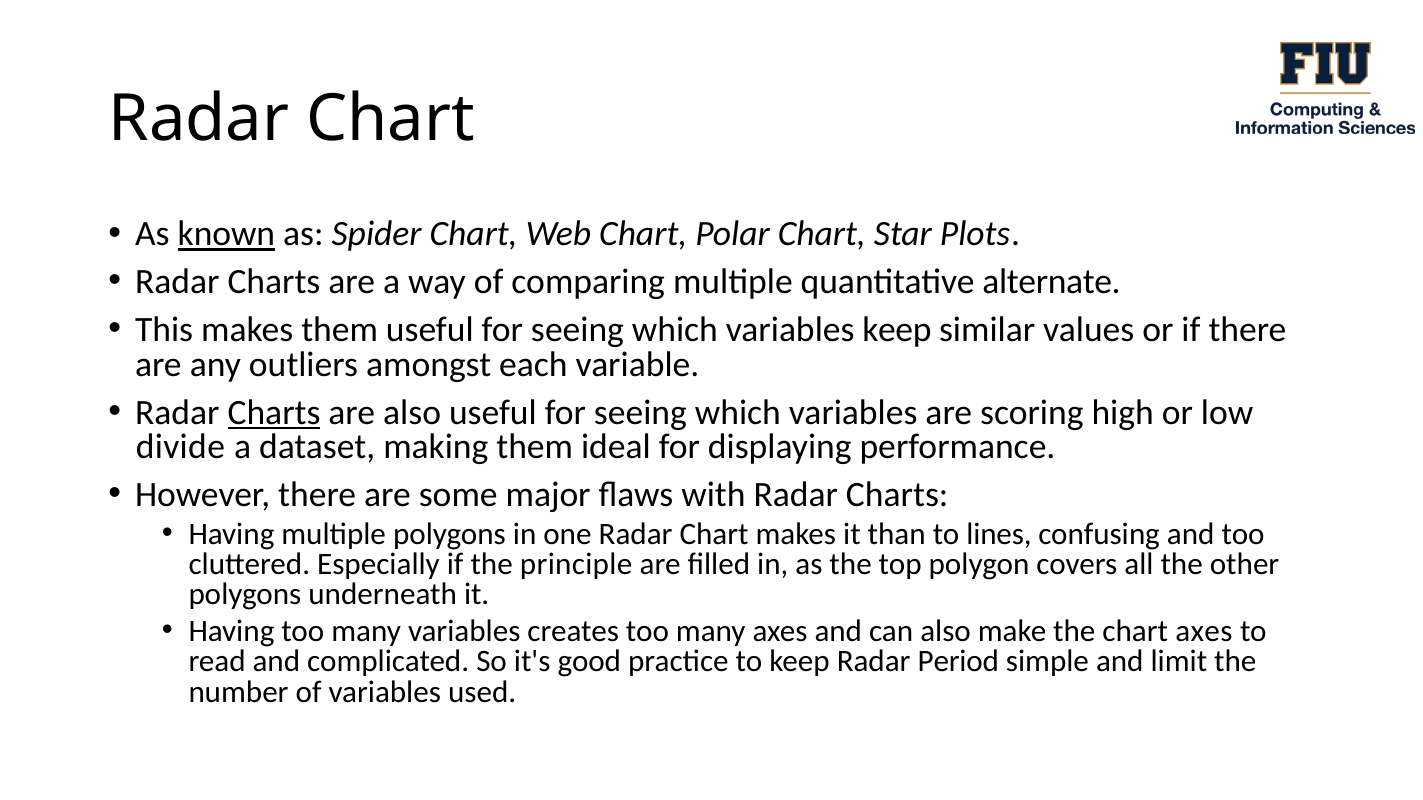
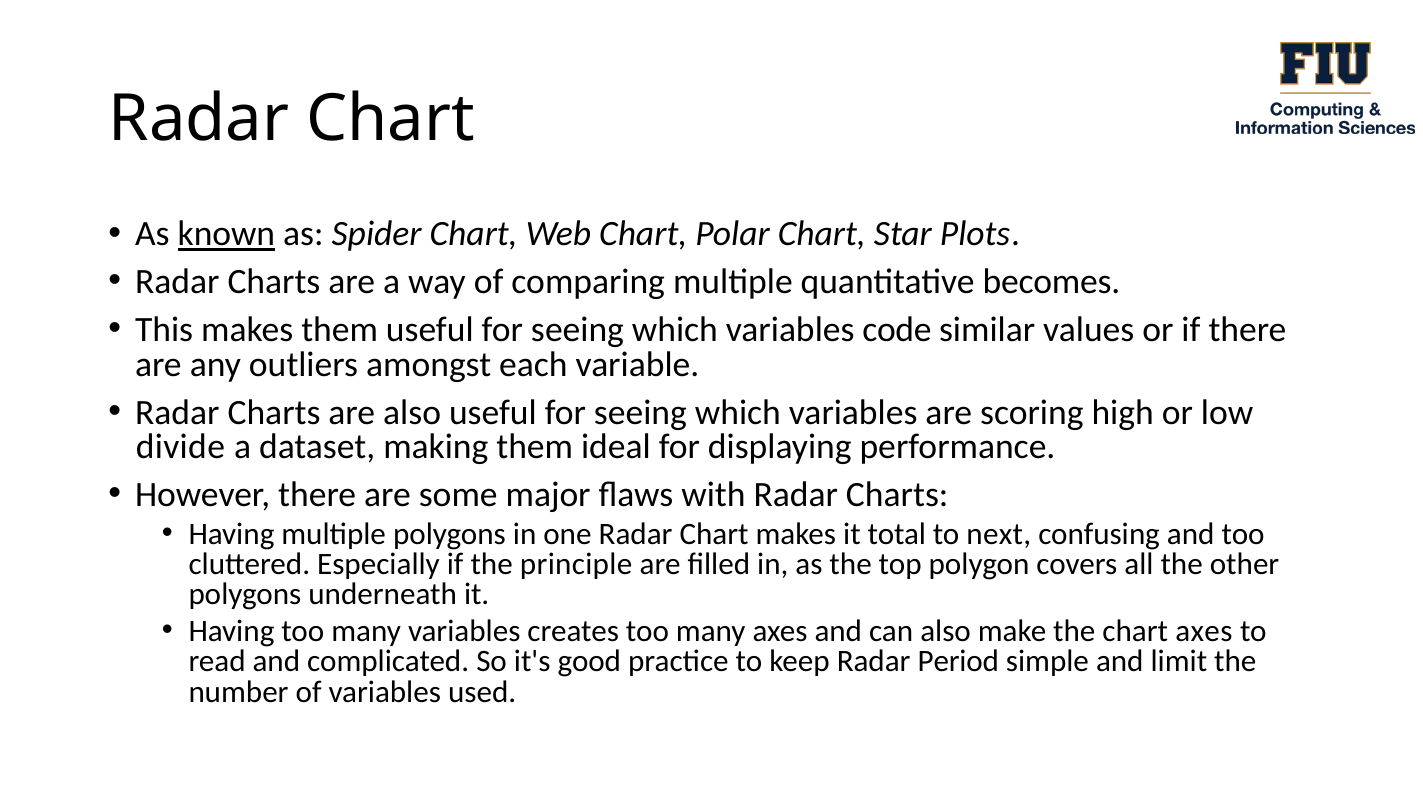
alternate: alternate -> becomes (1051, 282)
variables keep: keep -> code (897, 330)
Charts underline: present -> none (274, 413)
than: than -> total (897, 534)
lines: lines -> next (999, 534)
